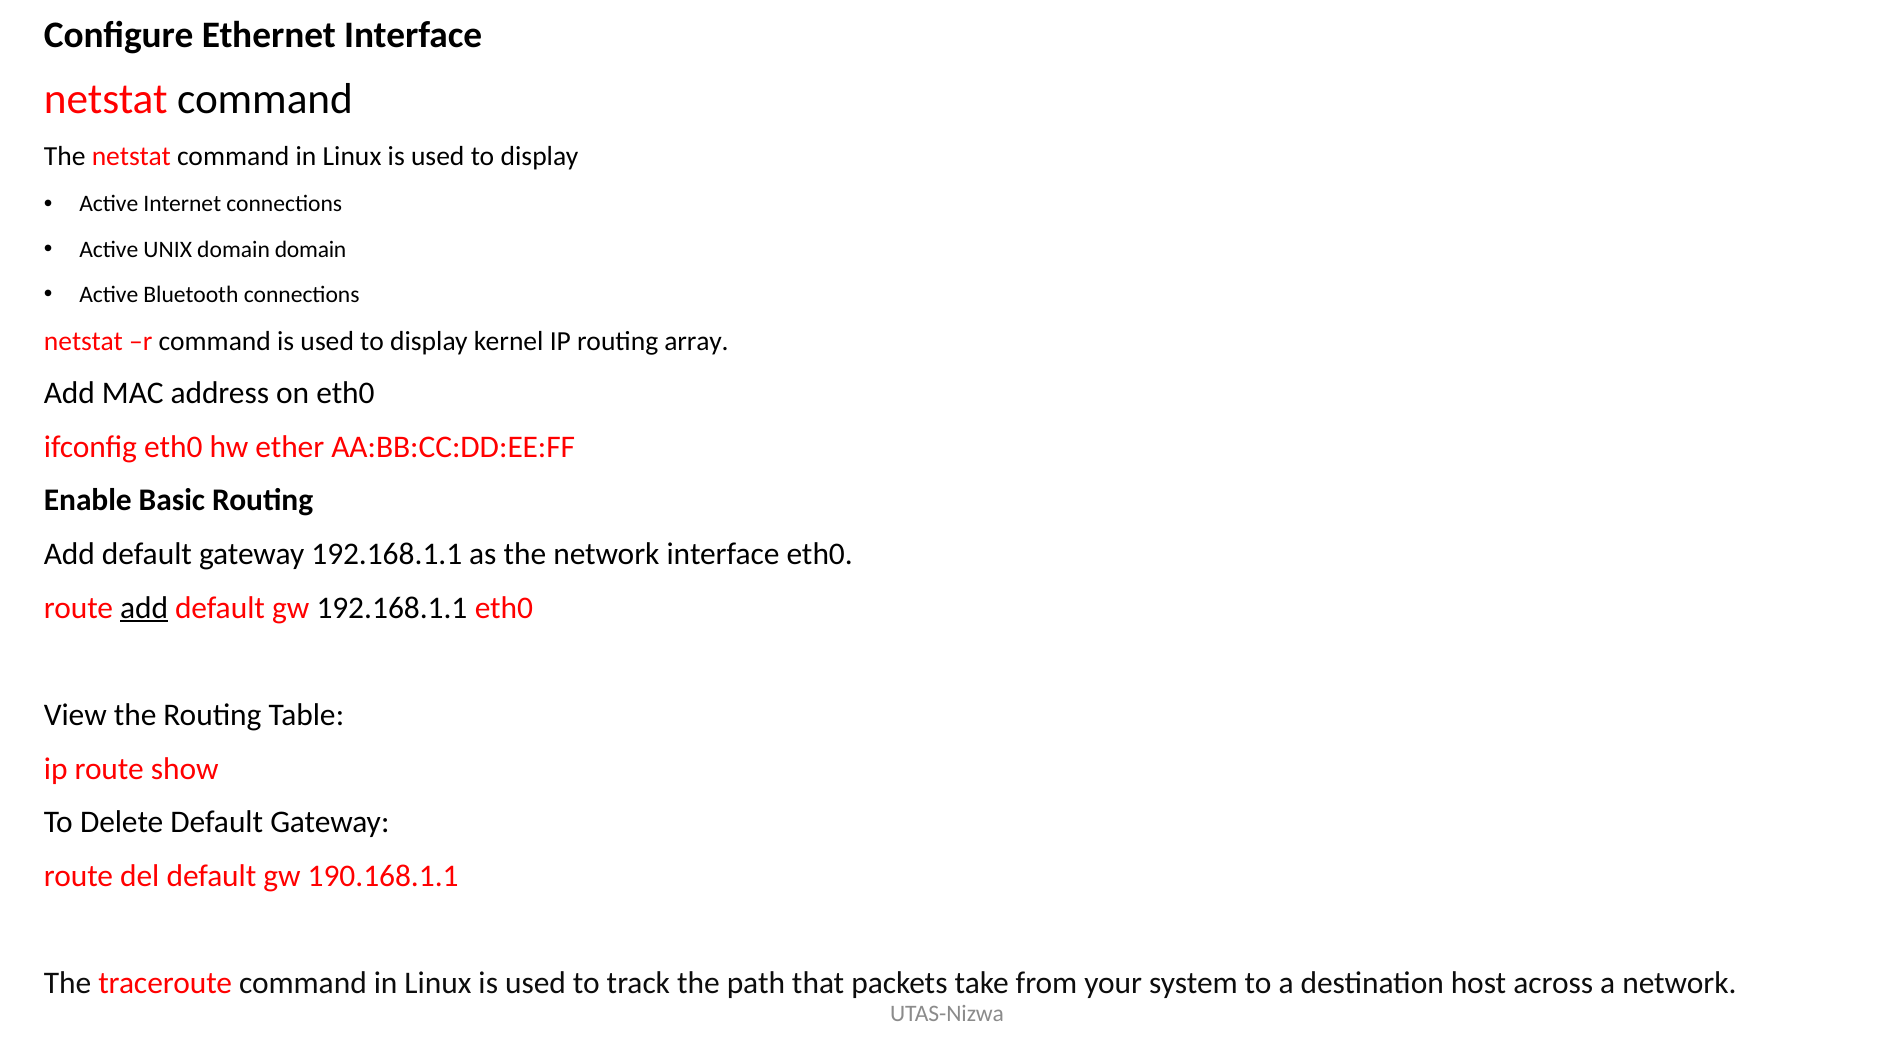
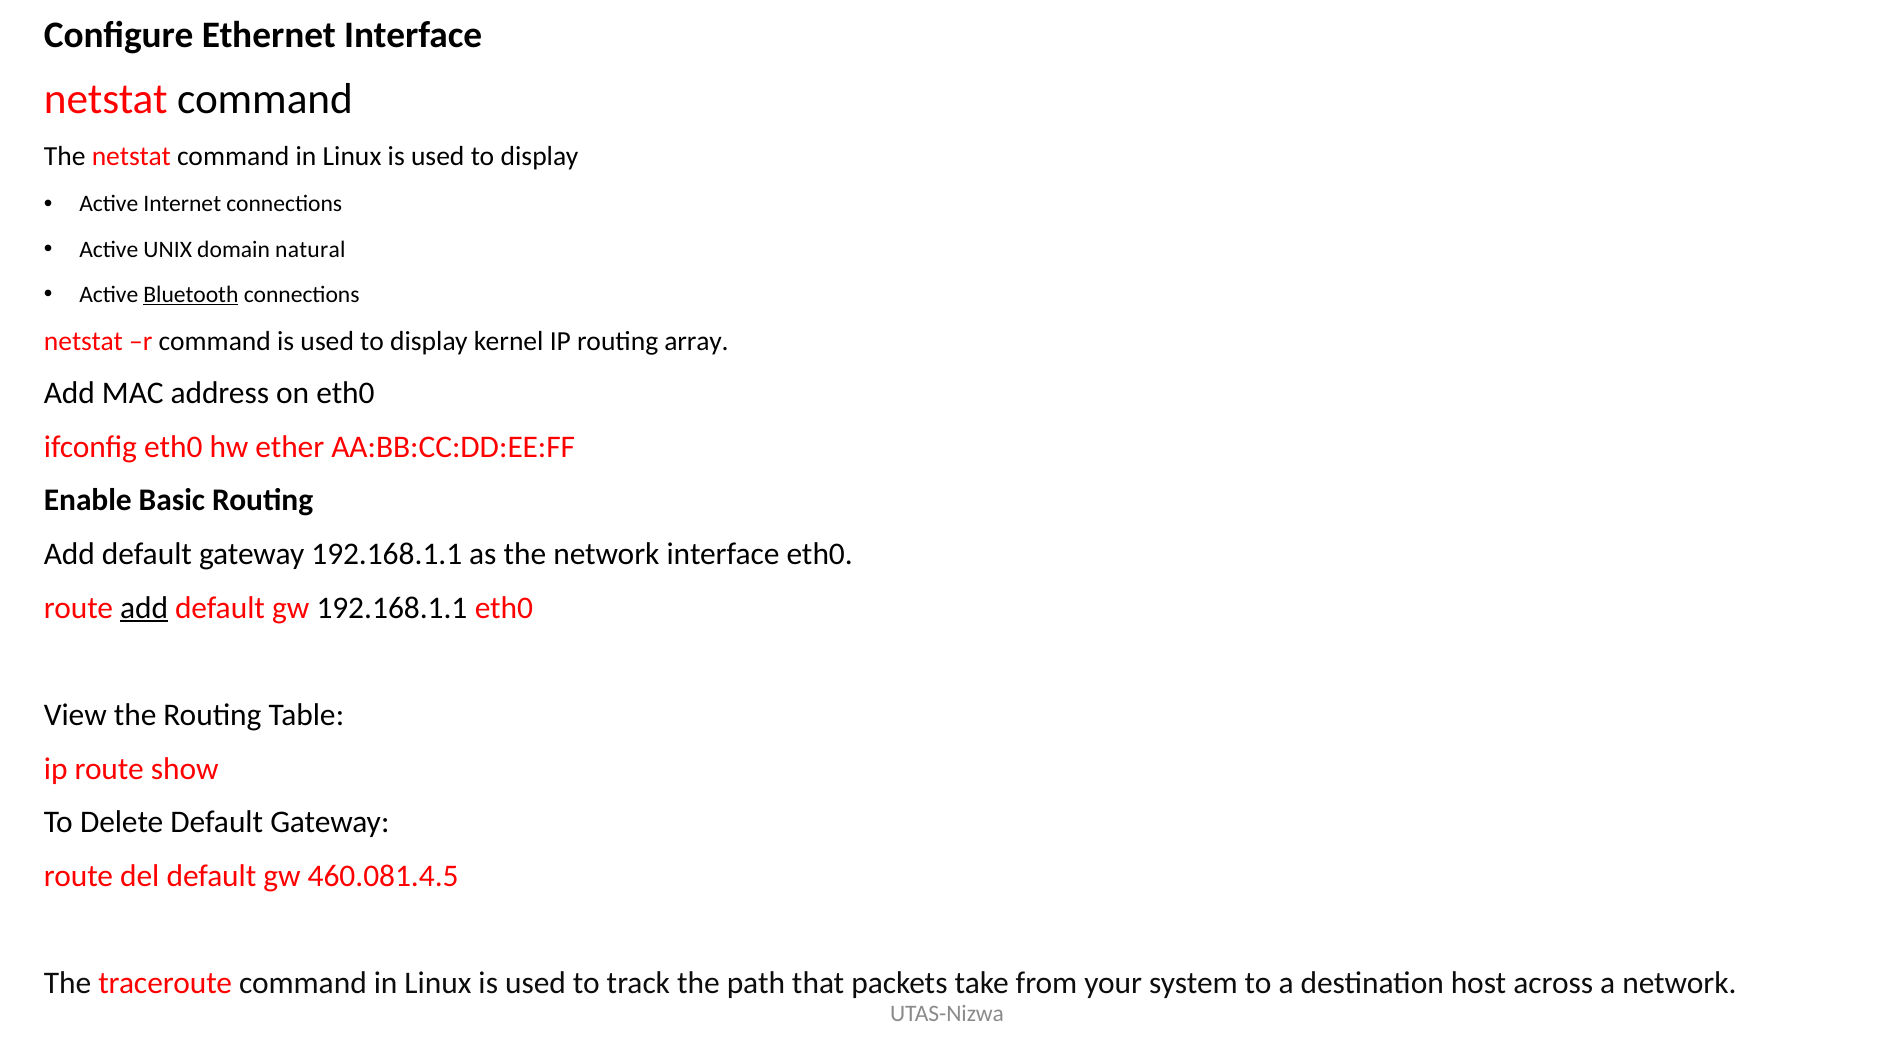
domain domain: domain -> natural (310, 249)
Bluetooth underline: none -> present (191, 295)
190.168.1.1: 190.168.1.1 -> 460.081.4.5 (383, 876)
